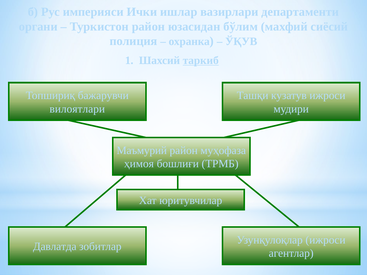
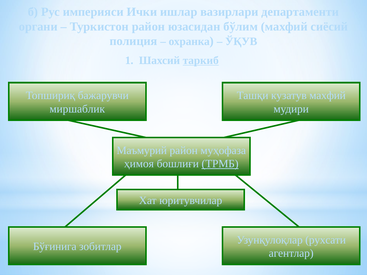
кузатув ижроси: ижроси -> махфий (328, 96)
вилоятлари: вилоятлари -> миршаблик (77, 109)
ТРМБ underline: none -> present (220, 164)
Узунқулоқлар ижроси: ижроси -> рухсати (326, 240)
Давлатда: Давлатда -> Бўғинига (55, 247)
